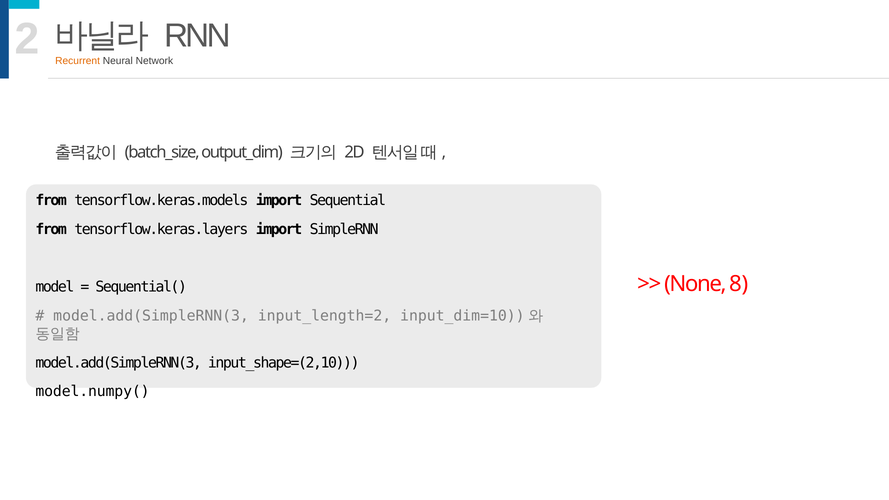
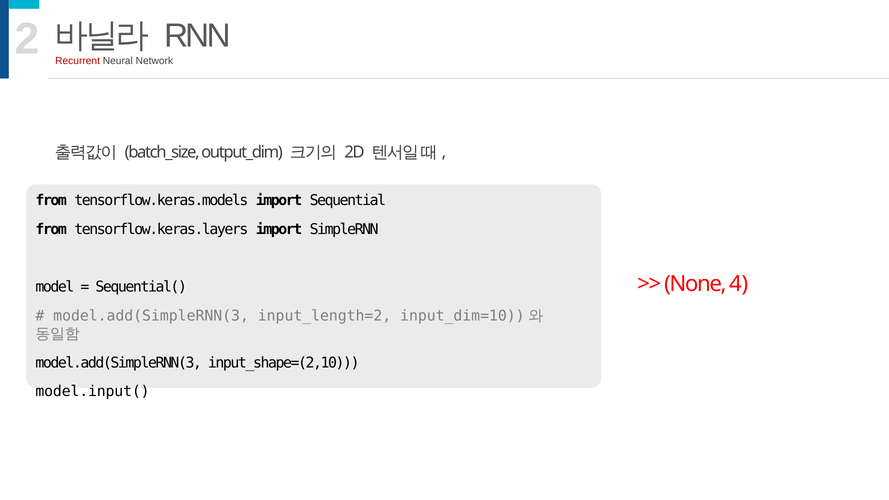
Recurrent colour: orange -> red (78, 61)
8: 8 -> 4 (739, 284)
model.numpy(: model.numpy( -> model.input( (93, 392)
